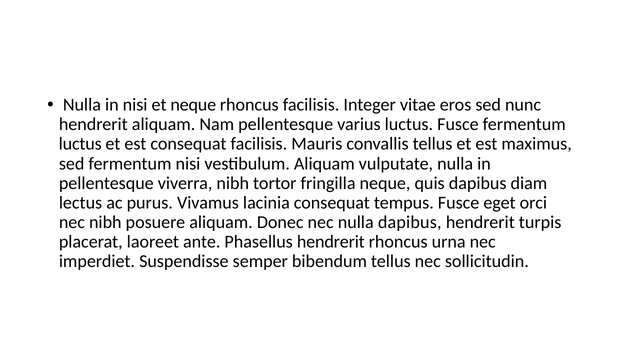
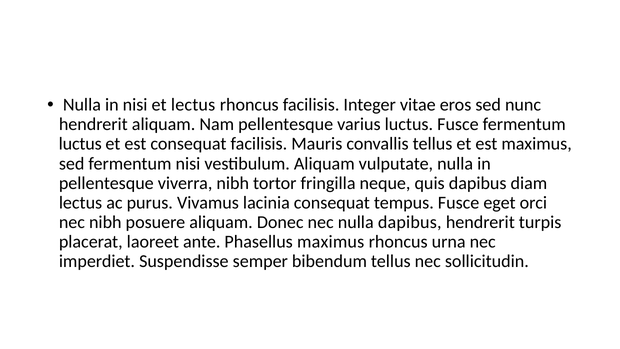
et neque: neque -> lectus (193, 105)
Phasellus hendrerit: hendrerit -> maximus (331, 242)
